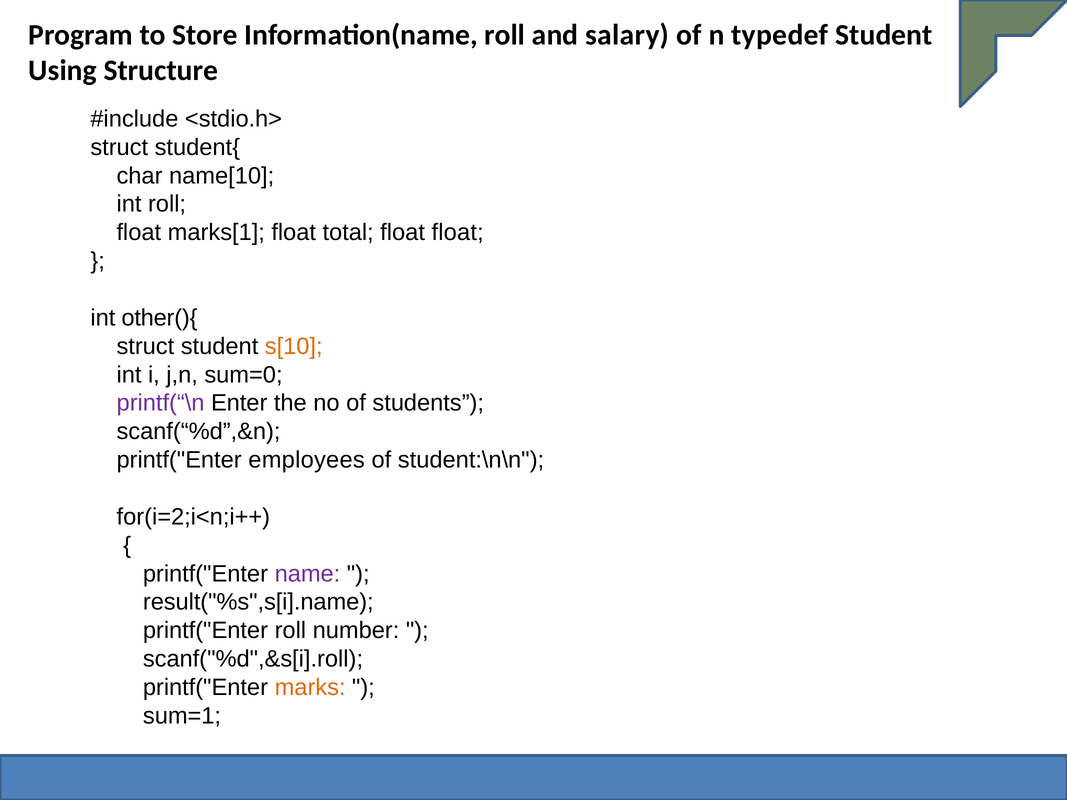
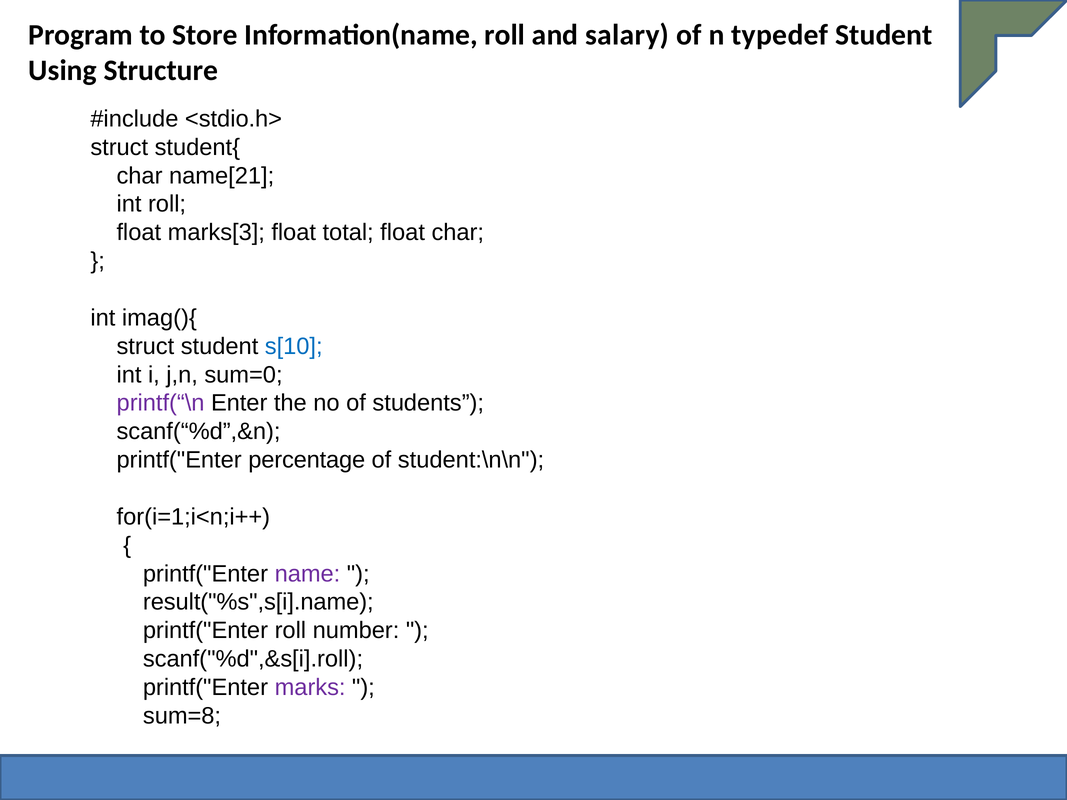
name[10: name[10 -> name[21 (222, 176)
marks[1: marks[1 -> marks[3 (216, 233)
float float: float -> char (458, 233)
other(){: other(){ -> imag(){ (159, 318)
s[10 colour: orange -> blue (294, 346)
employees: employees -> percentage (307, 460)
for(i=2;i<n;i++: for(i=2;i<n;i++ -> for(i=1;i<n;i++ (193, 517)
marks colour: orange -> purple (310, 688)
sum=1: sum=1 -> sum=8 (182, 716)
